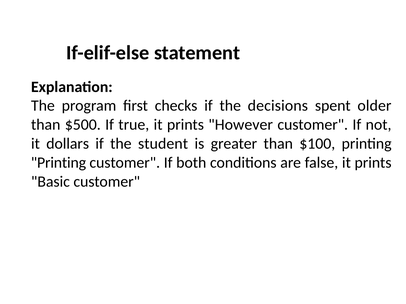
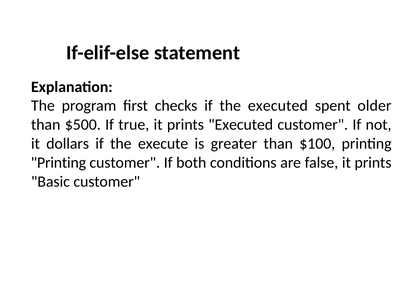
the decisions: decisions -> executed (278, 106)
prints However: However -> Executed (241, 125)
student: student -> execute (163, 144)
